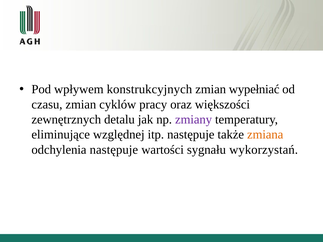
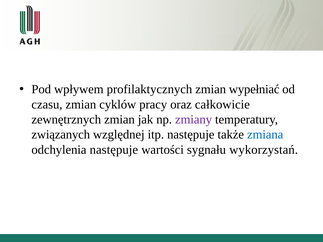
konstrukcyjnych: konstrukcyjnych -> profilaktycznych (149, 89)
większości: większości -> całkowicie (222, 105)
zewnętrznych detalu: detalu -> zmian (119, 120)
eliminujące: eliminujące -> związanych (61, 135)
zmiana colour: orange -> blue (265, 135)
